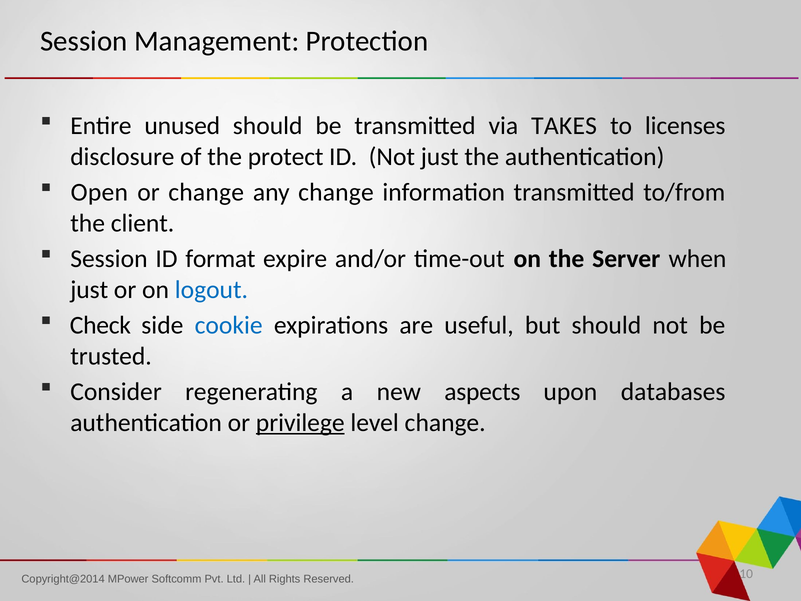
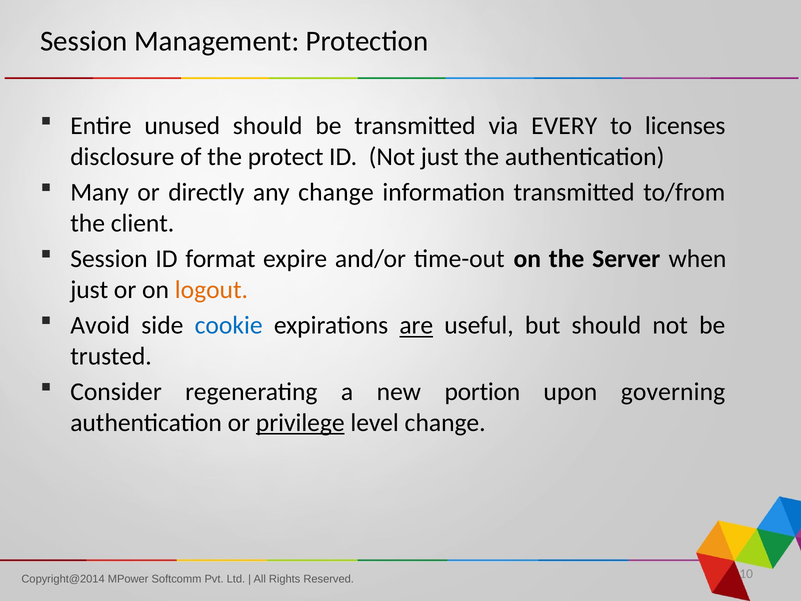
TAKES: TAKES -> EVERY (564, 126)
Open: Open -> Many (100, 192)
or change: change -> directly (206, 192)
logout colour: blue -> orange (211, 290)
Check: Check -> Avoid (100, 325)
are underline: none -> present (416, 325)
aspects: aspects -> portion (482, 392)
databases: databases -> governing (673, 392)
